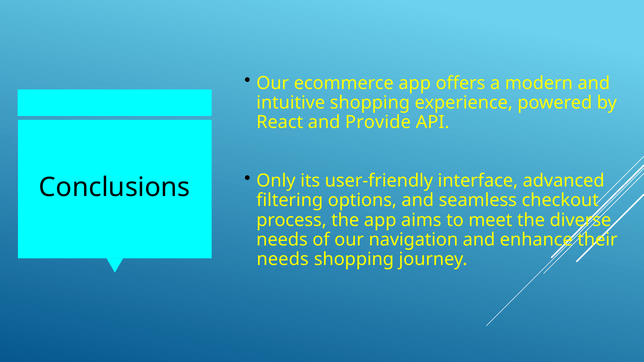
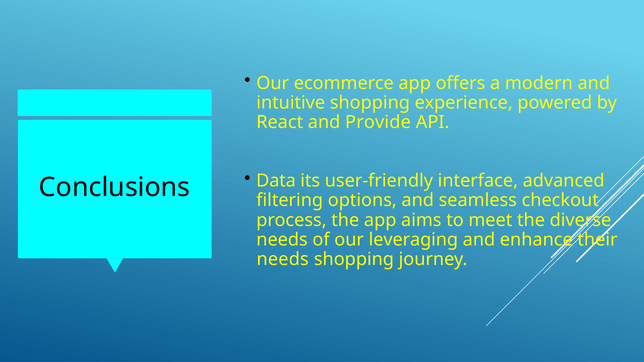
Only: Only -> Data (276, 181)
navigation: navigation -> leveraging (413, 240)
